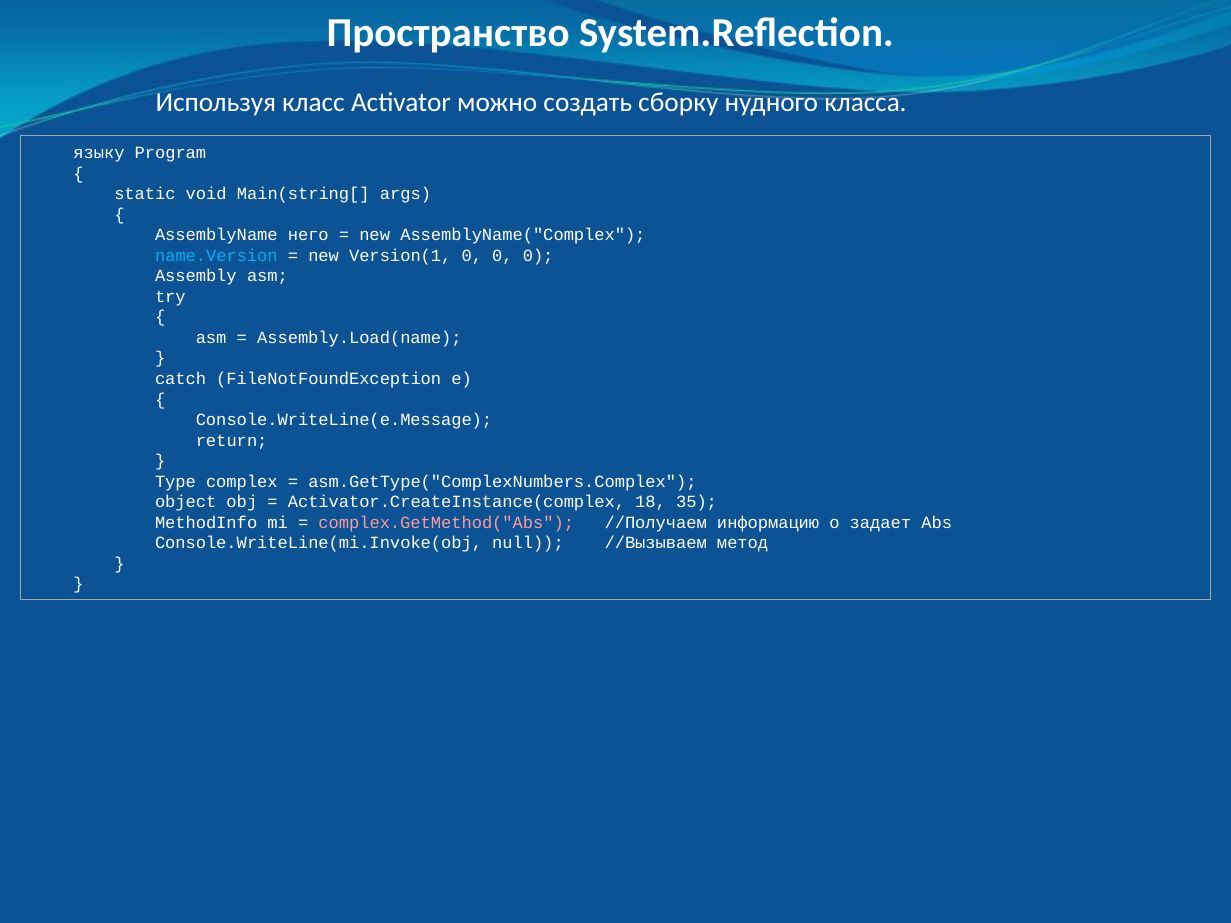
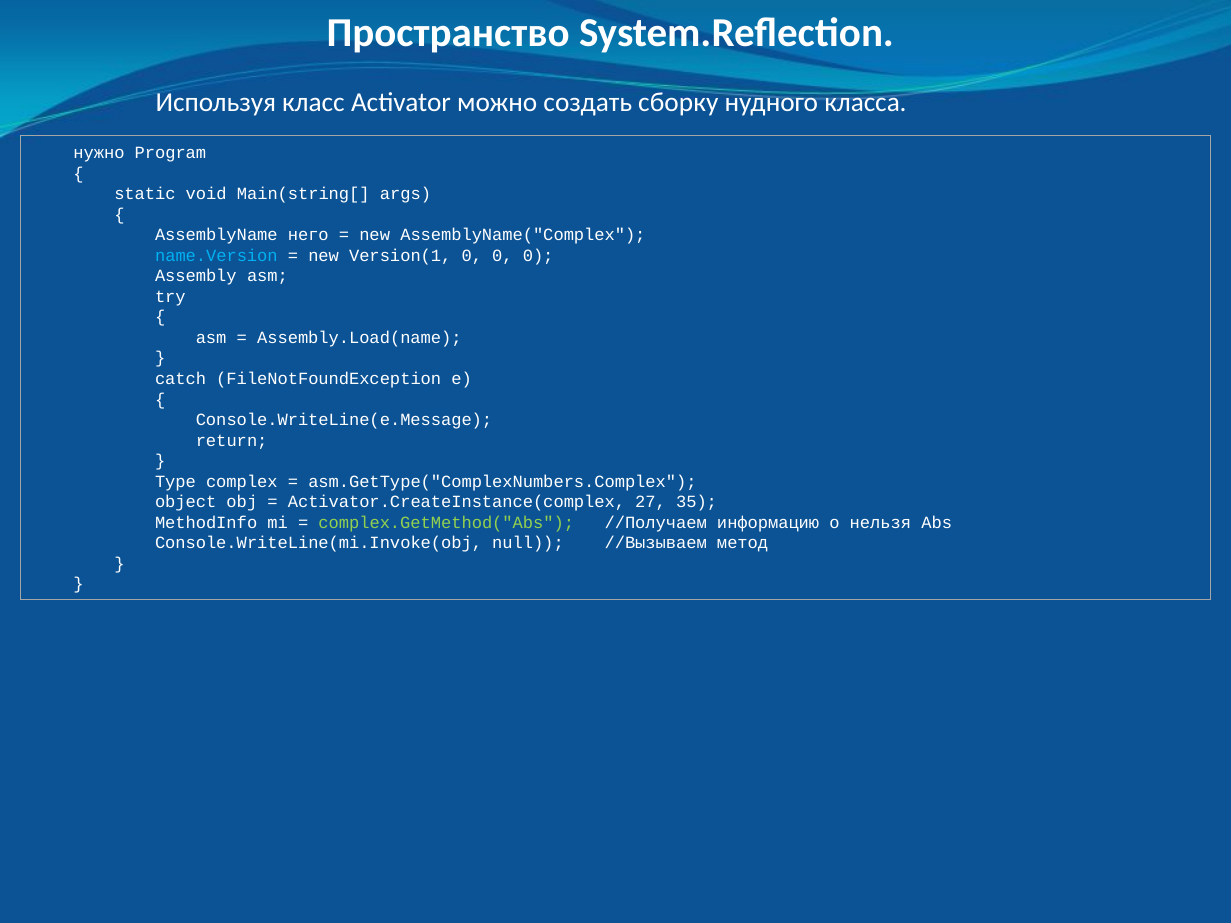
языку: языку -> нужно (99, 153)
18: 18 -> 27 (651, 502)
complex.GetMethod("Abs colour: pink -> light green (446, 523)
задает: задает -> нельзя (880, 523)
